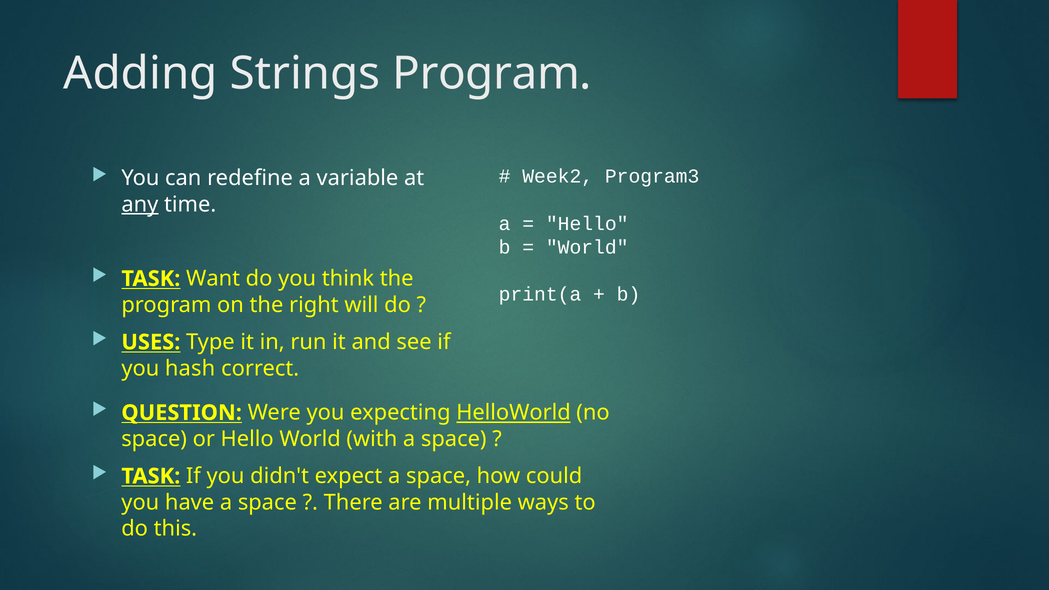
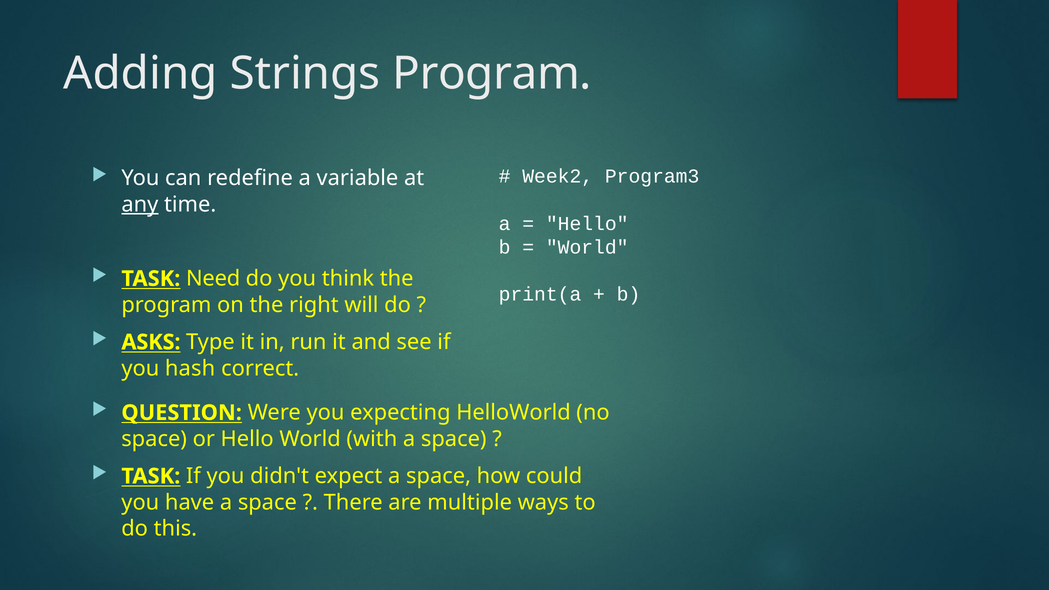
Want: Want -> Need (213, 279)
USES: USES -> ASKS (151, 342)
HelloWorld underline: present -> none (513, 413)
